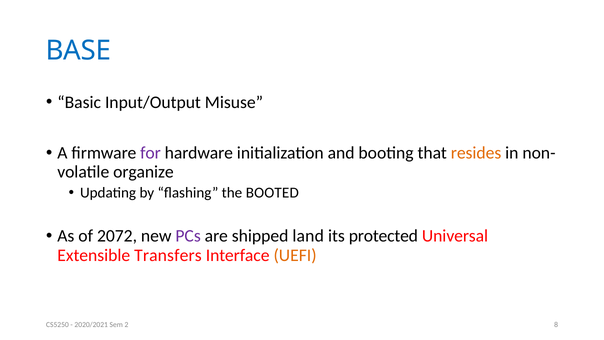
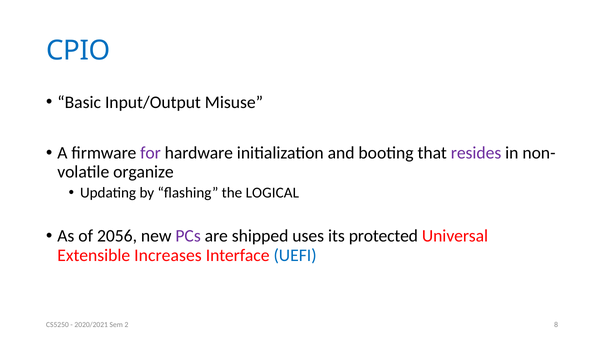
BASE: BASE -> CPIO (78, 51)
resides colour: orange -> purple (476, 153)
BOOTED: BOOTED -> LOGICAL (272, 193)
2072: 2072 -> 2056 (117, 236)
land: land -> uses (308, 236)
Transfers: Transfers -> Increases (168, 255)
UEFI colour: orange -> blue (295, 255)
